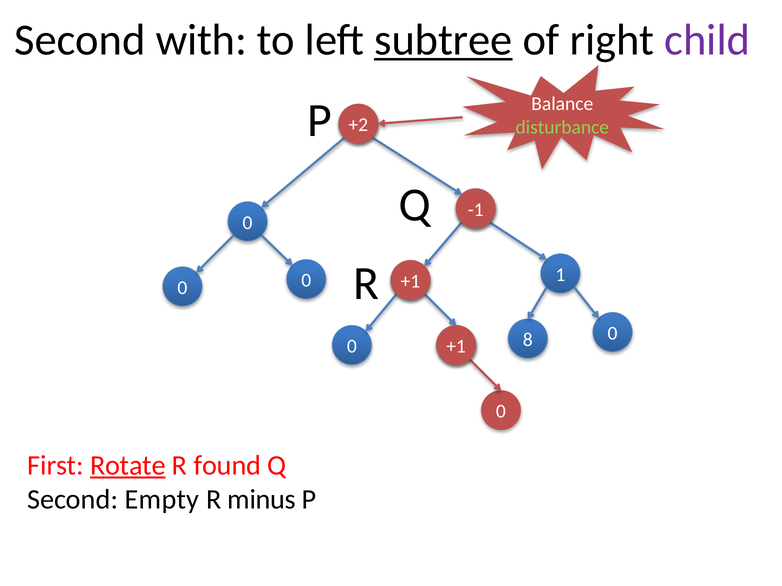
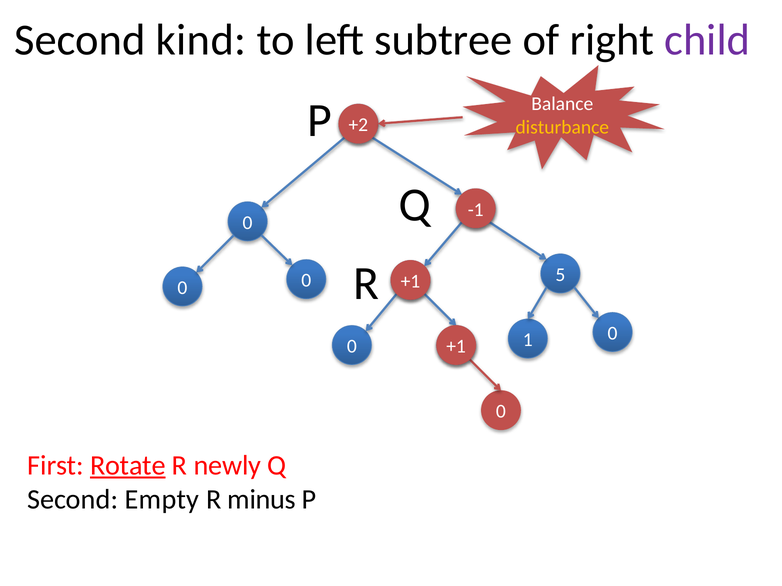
with: with -> kind (201, 40)
subtree underline: present -> none (443, 40)
disturbance colour: light green -> yellow (562, 127)
1: 1 -> 5 (560, 275)
8: 8 -> 1 (528, 340)
found: found -> newly (227, 466)
